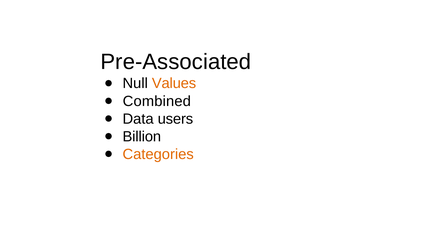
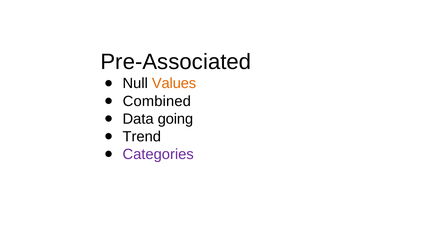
users: users -> going (175, 119)
Billion: Billion -> Trend (142, 136)
Categories colour: orange -> purple (158, 154)
